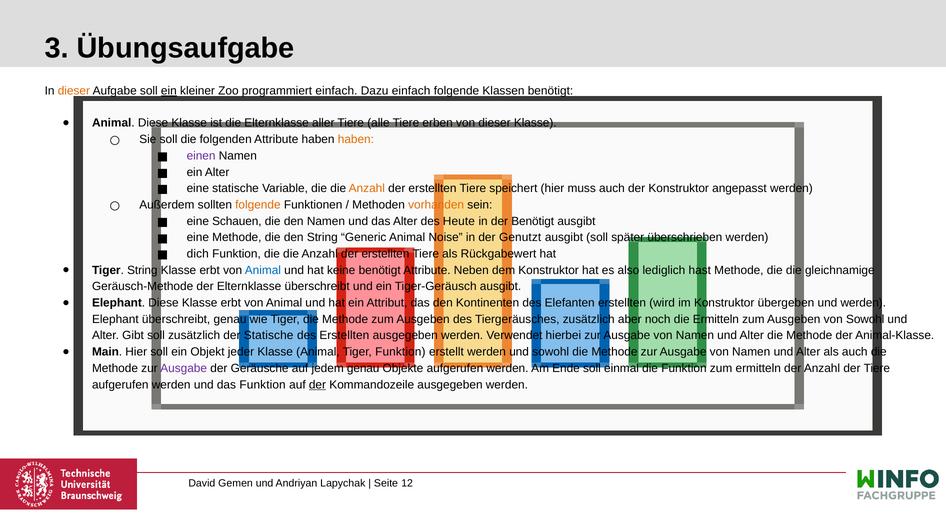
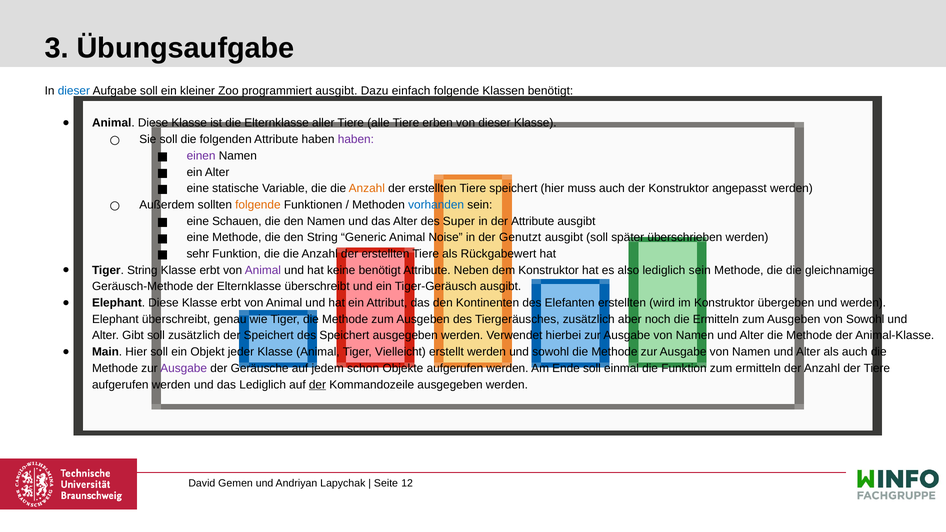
dieser colour: orange -> blue (74, 91)
ein underline: present -> none (169, 91)
programmiert einfach: einfach -> ausgibt (336, 91)
haben colour: orange -> purple (356, 139)
vorhanden colour: orange -> blue (436, 205)
Heute: Heute -> Super (459, 221)
der Benötigt: Benötigt -> Attribute (533, 221)
dich: dich -> sehr (198, 254)
Animal colour: blue -> purple (263, 270)
lediglich hast: hast -> sein (700, 270)
der Statische: Statische -> Speichert (269, 336)
des Erstellten: Erstellten -> Speichert (344, 336)
Tiger Funktion: Funktion -> Vielleicht (400, 352)
jedem genau: genau -> schon (363, 368)
das Funktion: Funktion -> Lediglich (263, 385)
